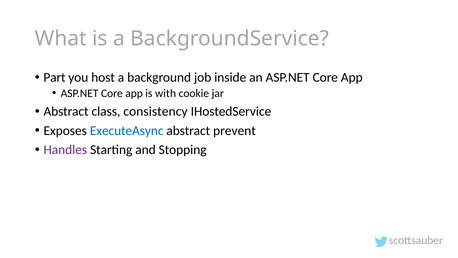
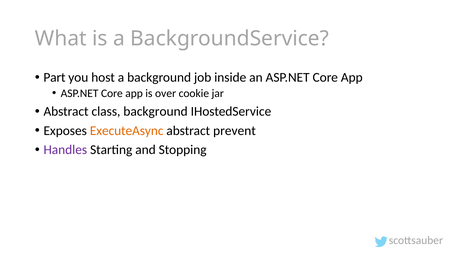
with: with -> over (166, 93)
class consistency: consistency -> background (156, 111)
ExecuteAsync colour: blue -> orange (127, 131)
